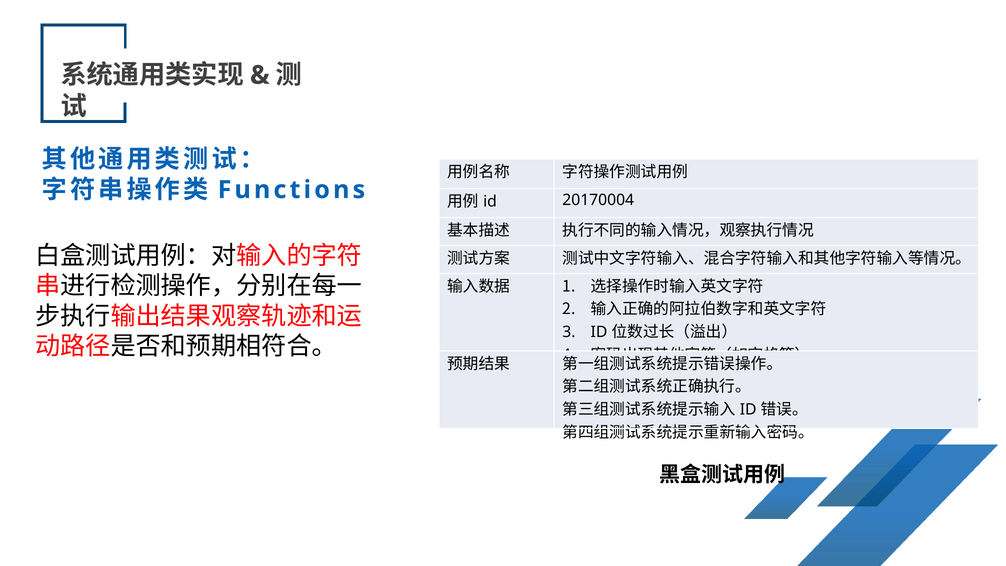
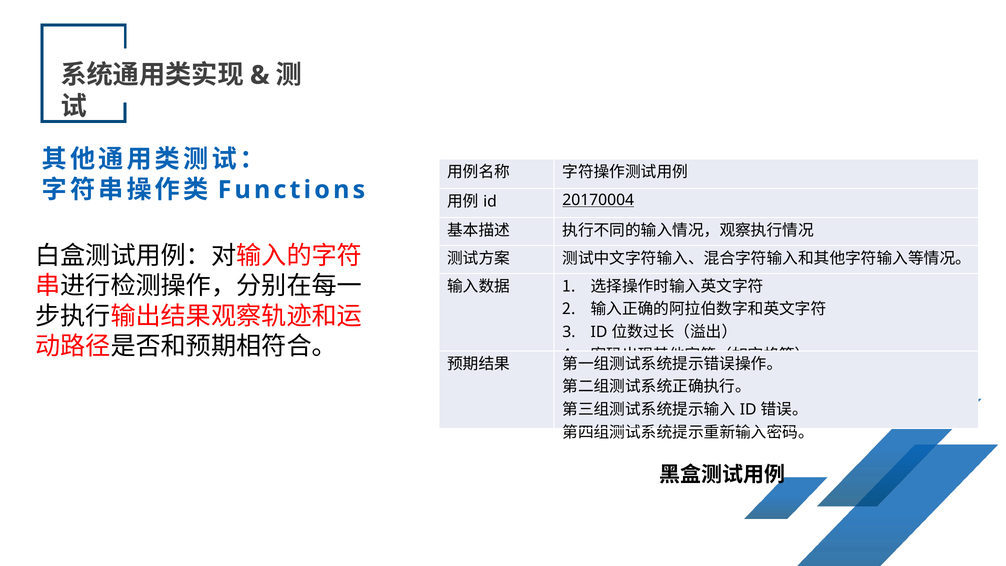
20170004 underline: none -> present (598, 200)
